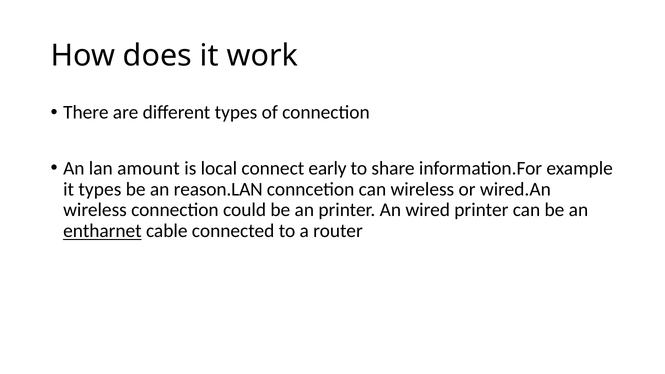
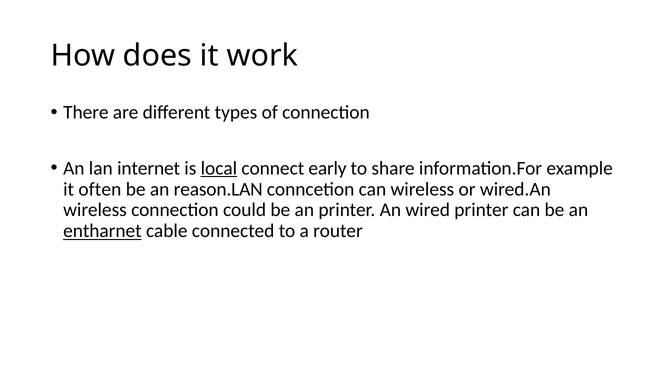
amount: amount -> internet (149, 168)
local underline: none -> present (219, 168)
it types: types -> often (100, 189)
